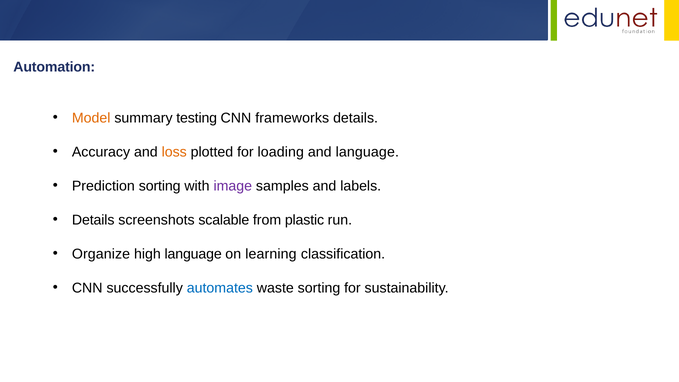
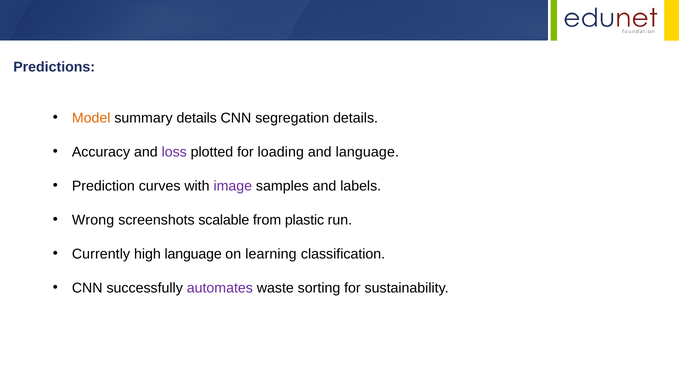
Automation: Automation -> Predictions (54, 67)
summary testing: testing -> details (197, 118)
frameworks: frameworks -> segregation (292, 118)
loss colour: orange -> purple (174, 152)
Prediction sorting: sorting -> curves (160, 186)
Details: Details -> Wrong (93, 220)
Organize: Organize -> Currently (101, 254)
automates colour: blue -> purple (220, 288)
